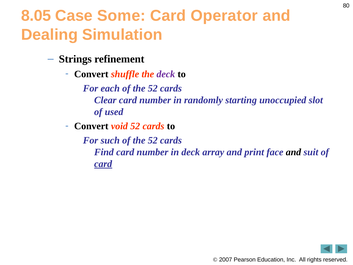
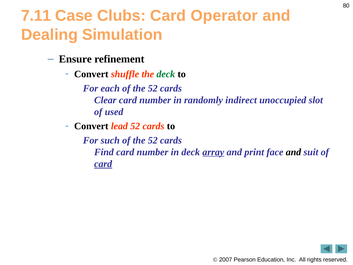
8.05: 8.05 -> 7.11 (36, 16)
Some: Some -> Clubs (121, 16)
Strings: Strings -> Ensure (75, 59)
deck colour: purple -> green (166, 74)
starting: starting -> indirect (241, 100)
void: void -> lead (119, 126)
array underline: none -> present (213, 152)
